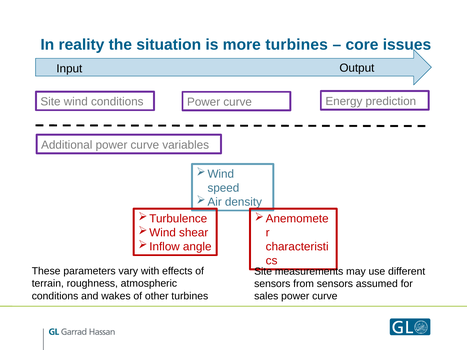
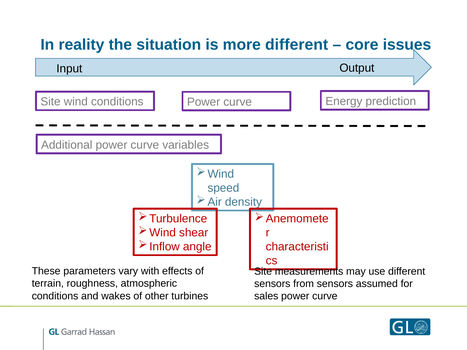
more turbines: turbines -> different (297, 45)
